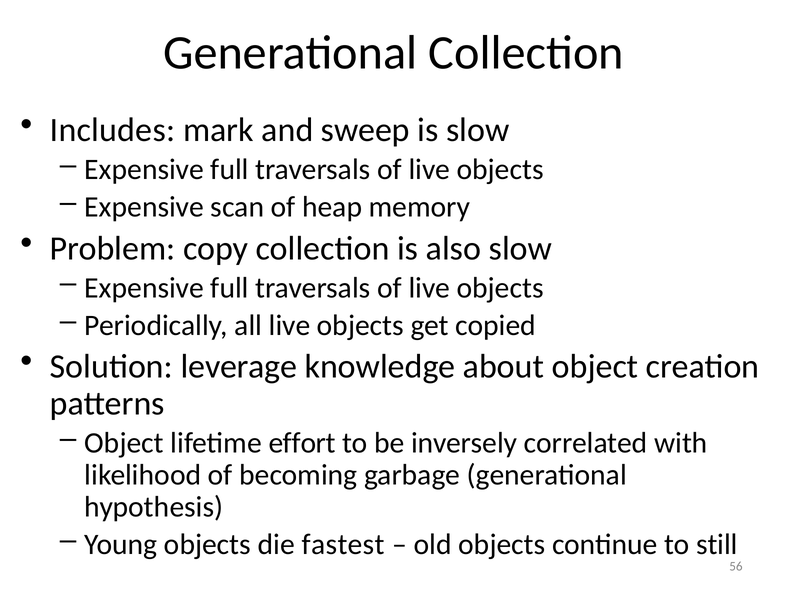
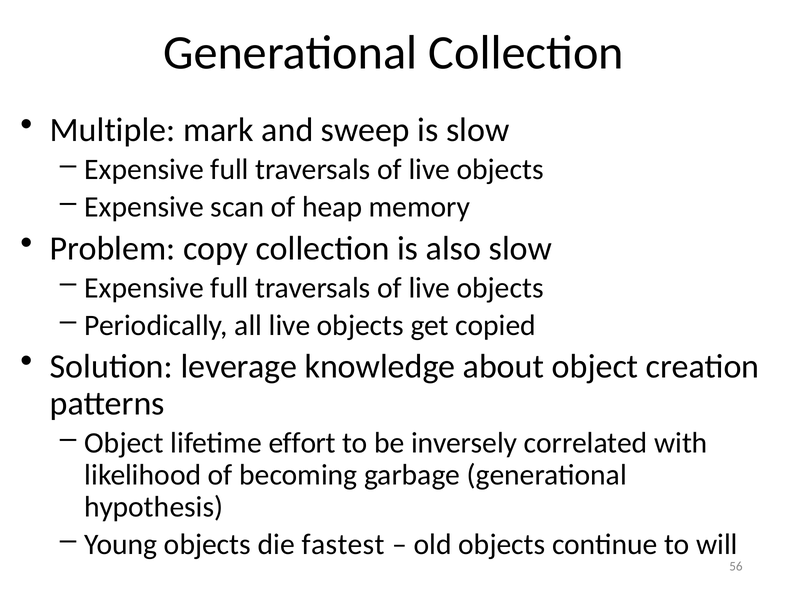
Includes: Includes -> Multiple (113, 130)
still: still -> will (717, 544)
